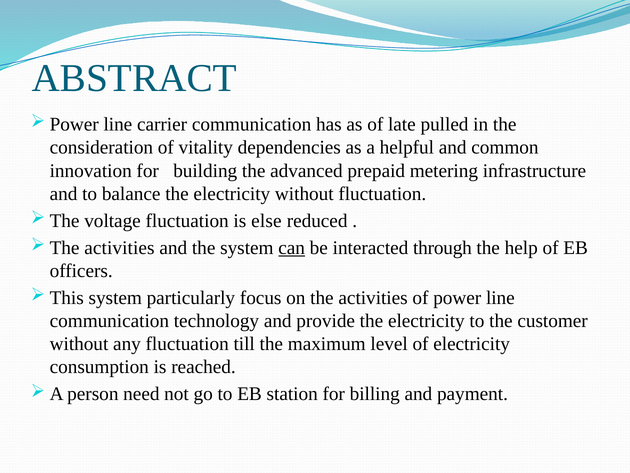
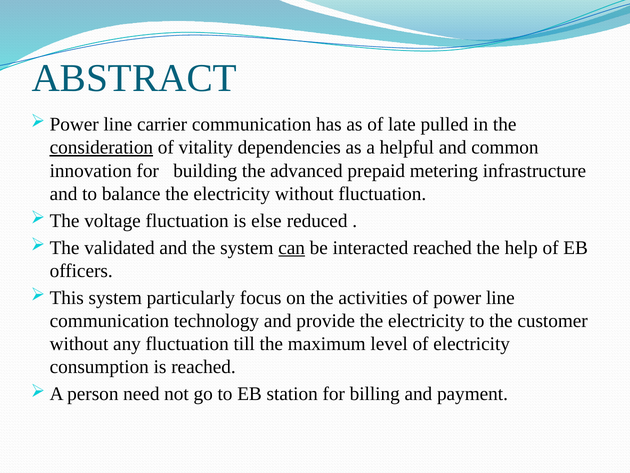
consideration underline: none -> present (101, 147)
activities: activities -> validated (120, 247)
interacted through: through -> reached (442, 247)
